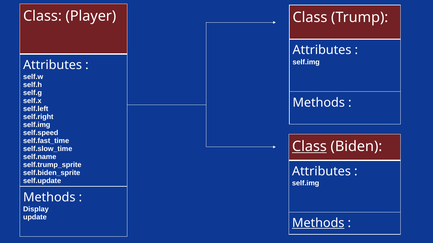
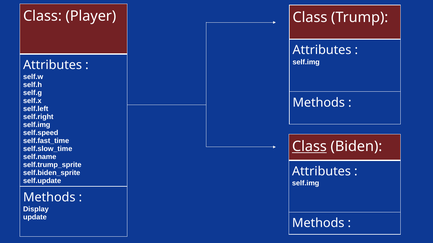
Methods underline: present -> none (318, 223)
